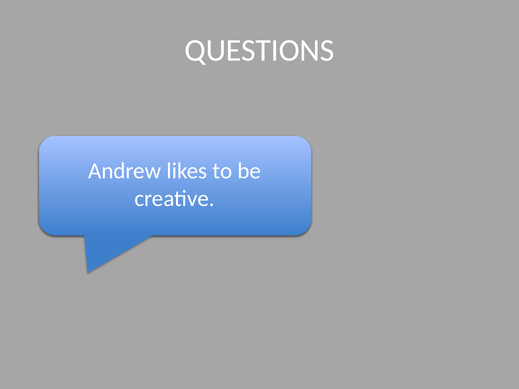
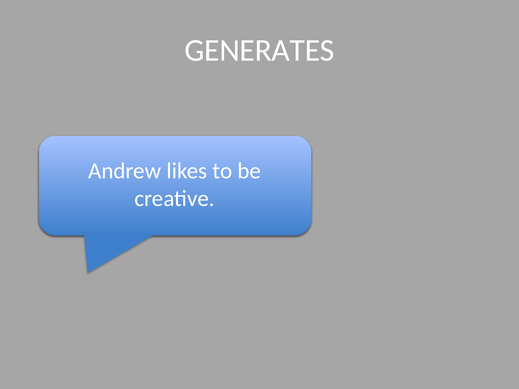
QUESTIONS: QUESTIONS -> GENERATES (260, 50)
